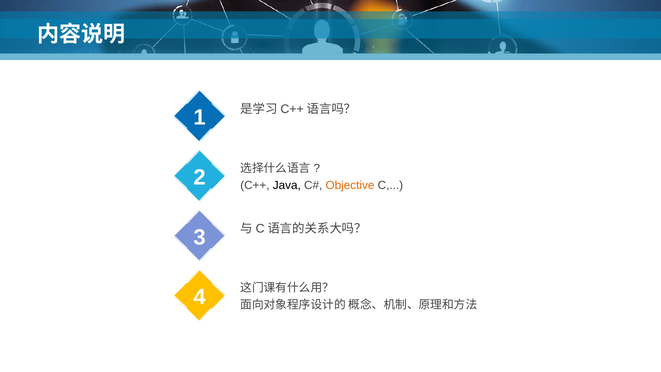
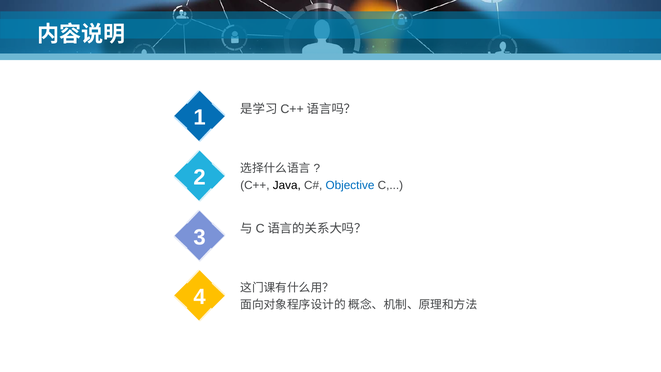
Objective colour: orange -> blue (350, 185)
